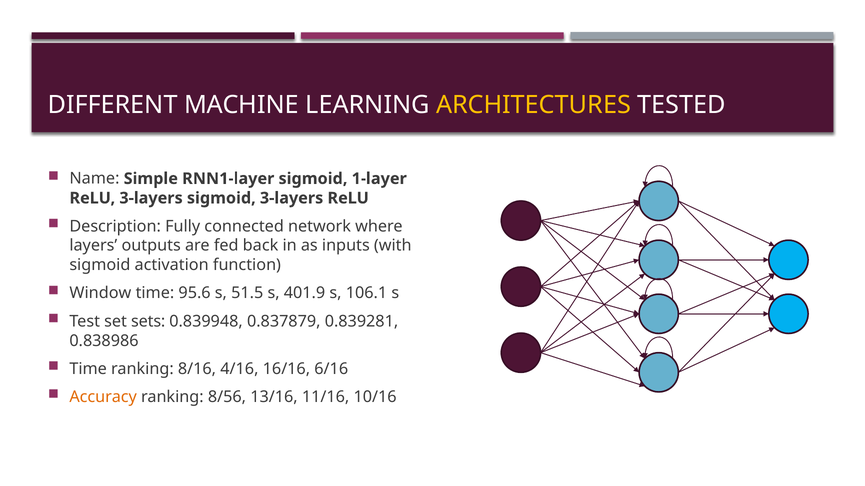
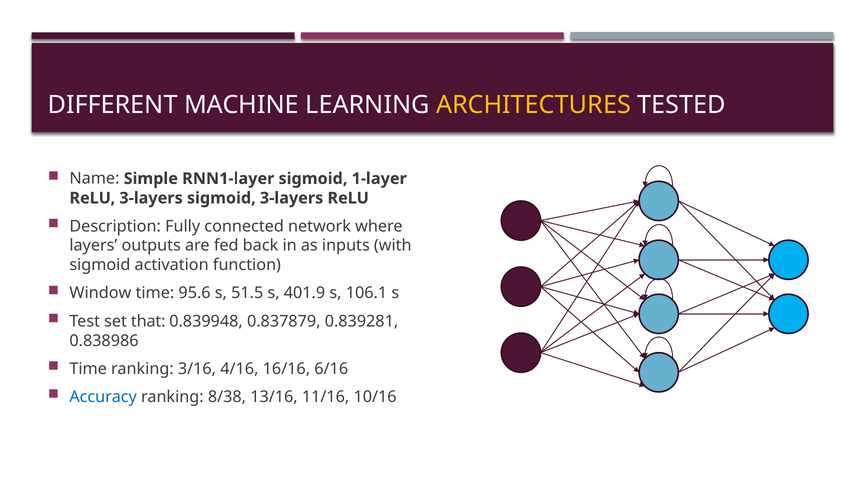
sets: sets -> that (148, 322)
8/16: 8/16 -> 3/16 (197, 369)
Accuracy colour: orange -> blue (103, 397)
8/56: 8/56 -> 8/38 (227, 397)
